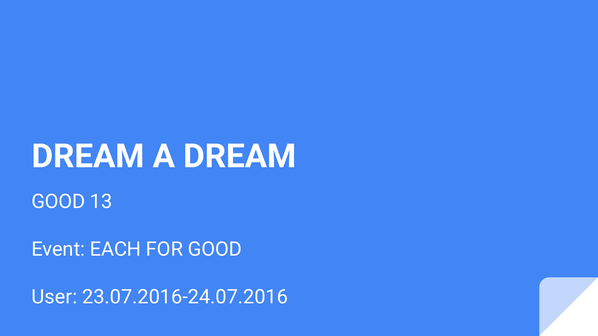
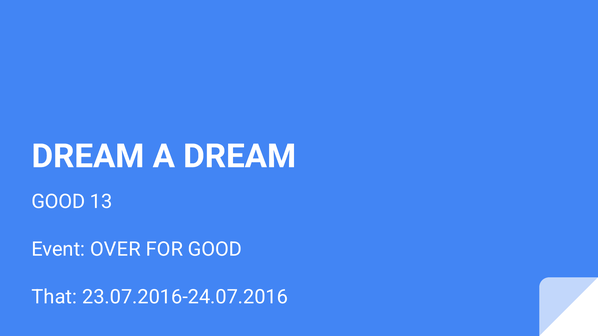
EACH: EACH -> OVER (115, 250)
User: User -> That (54, 297)
